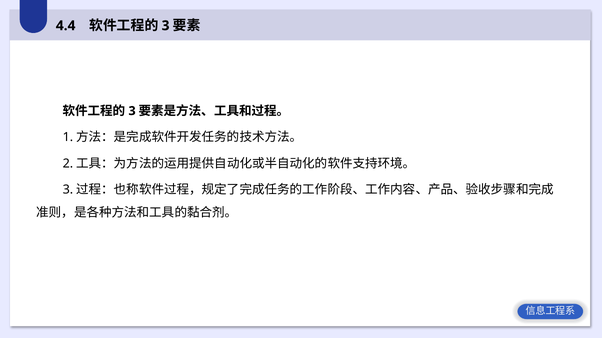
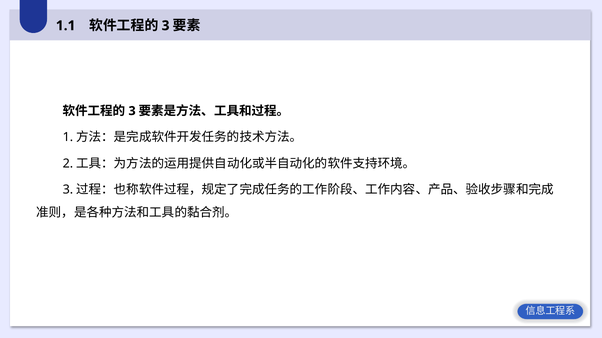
4.4: 4.4 -> 1.1 (66, 26)
